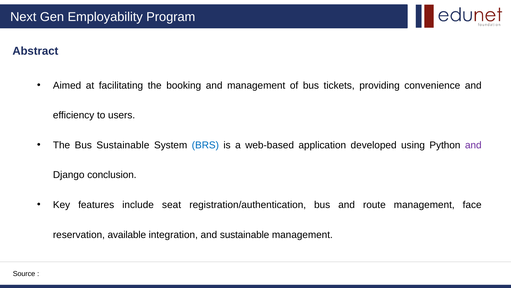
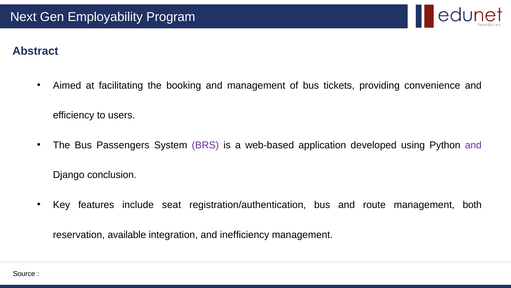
Bus Sustainable: Sustainable -> Passengers (123, 145)
BRS colour: blue -> purple (205, 145)
face: face -> both (472, 205)
and sustainable: sustainable -> inefficiency (245, 234)
